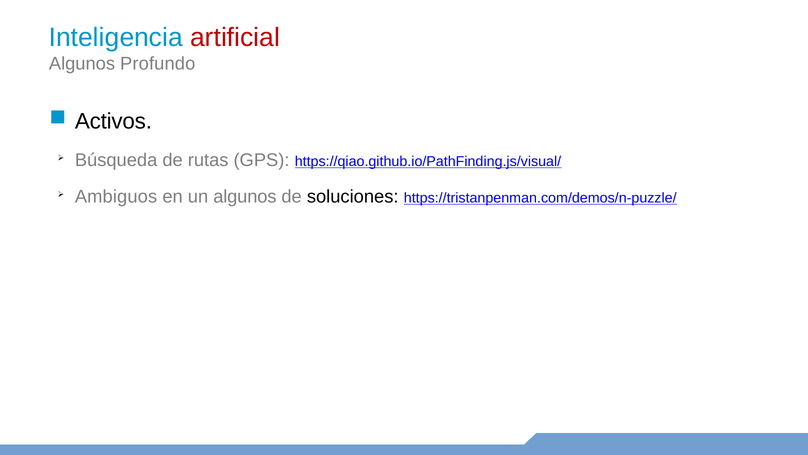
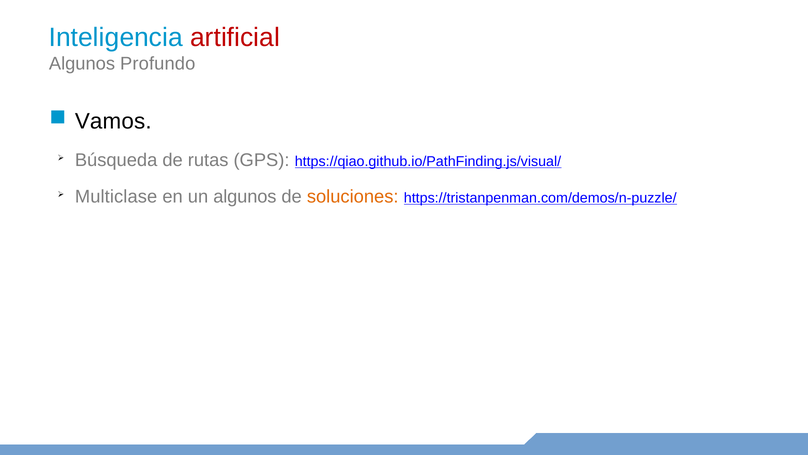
Activos: Activos -> Vamos (113, 121)
Ambiguos: Ambiguos -> Multiclase (116, 196)
soluciones colour: black -> orange (353, 196)
